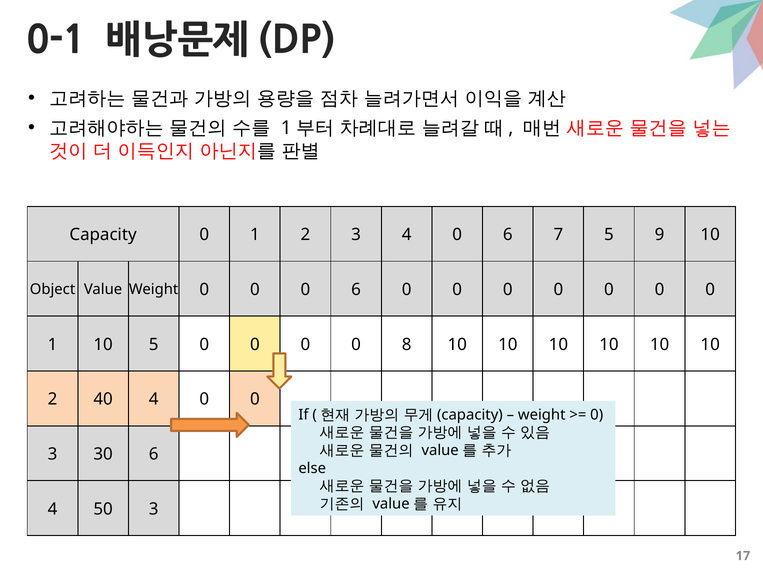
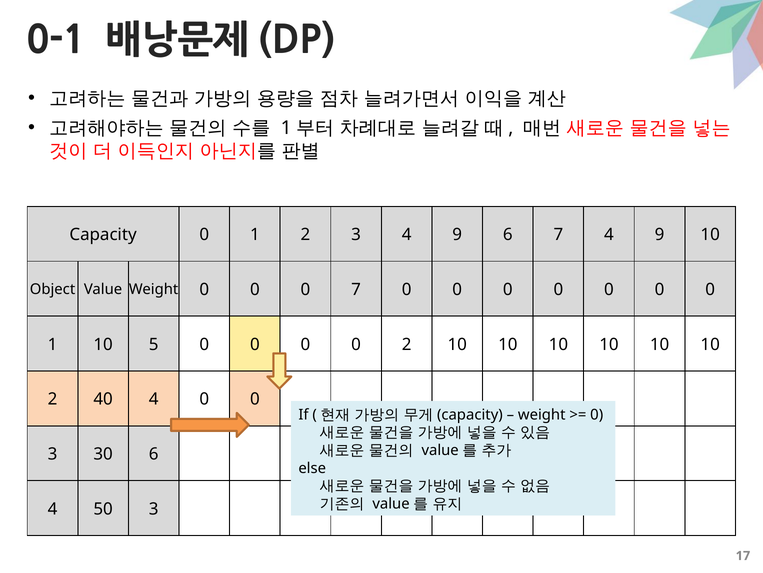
3 4 0: 0 -> 9 (457, 234)
7 5: 5 -> 4 (609, 234)
0 0 6: 6 -> 7 (356, 289)
0 8: 8 -> 2 (407, 344)
